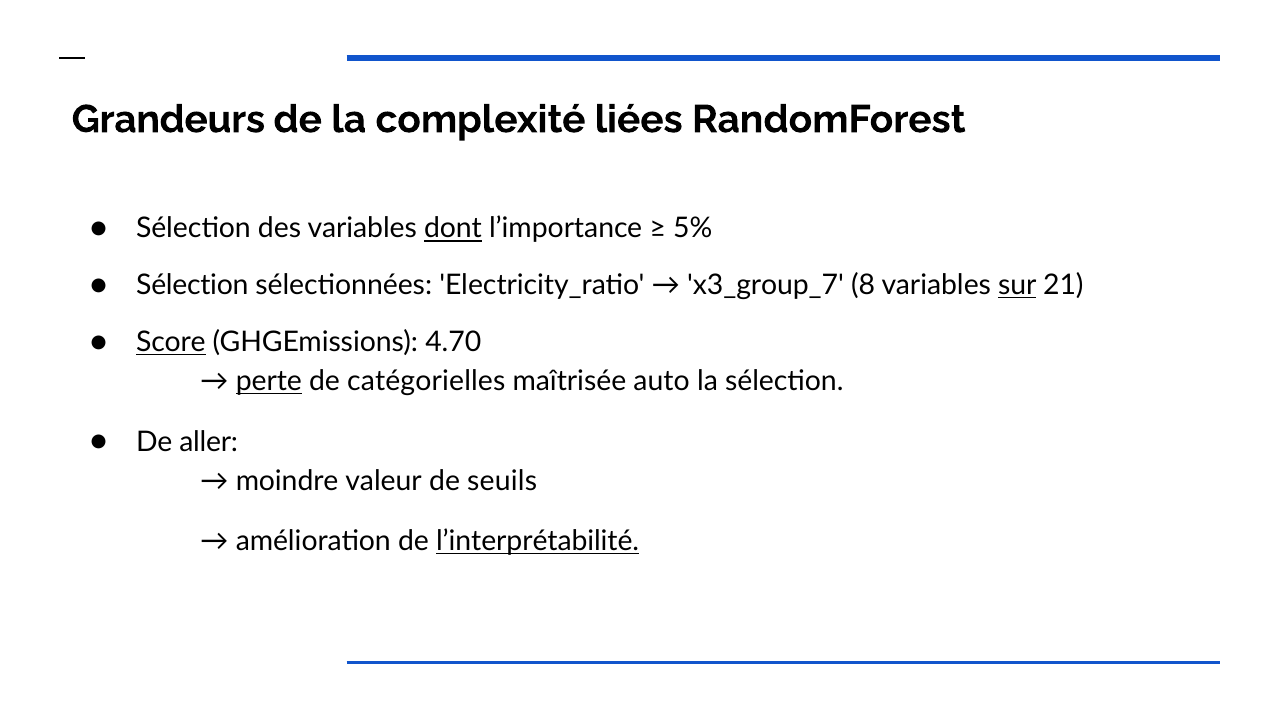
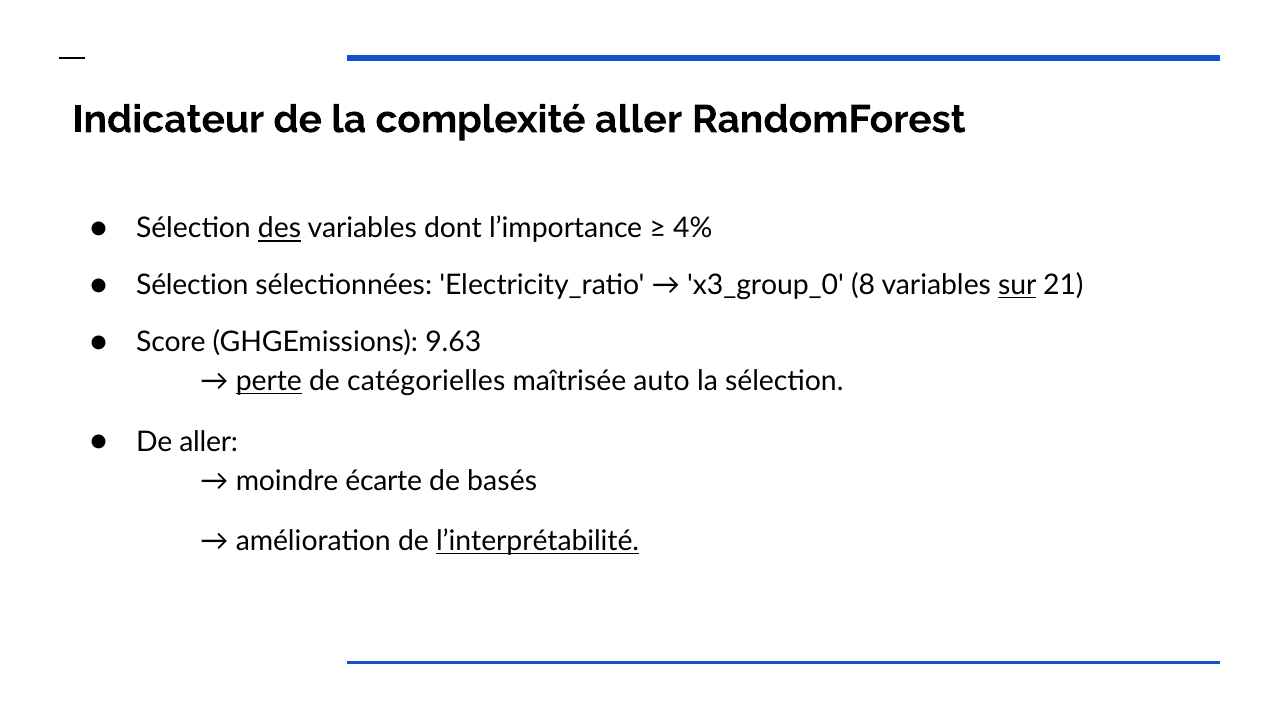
Grandeurs: Grandeurs -> Indicateur (168, 119)
complexité liées: liées -> aller (639, 119)
des underline: none -> present (280, 229)
dont underline: present -> none (453, 229)
5%: 5% -> 4% (693, 229)
x3_group_7: x3_group_7 -> x3_group_0 (766, 286)
Score underline: present -> none (171, 343)
4.70: 4.70 -> 9.63 (453, 343)
valeur: valeur -> écarte (384, 481)
seuils: seuils -> basés (502, 481)
